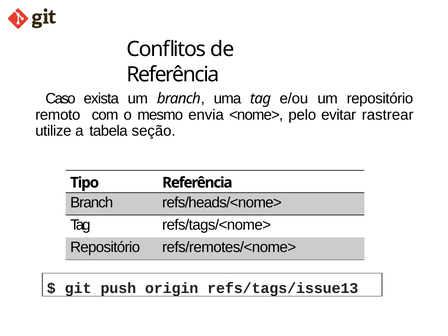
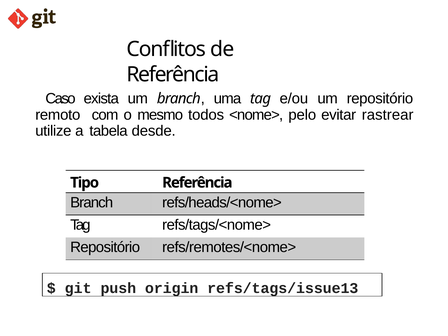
envia: envia -> todos (206, 115)
seção: seção -> desde (154, 131)
